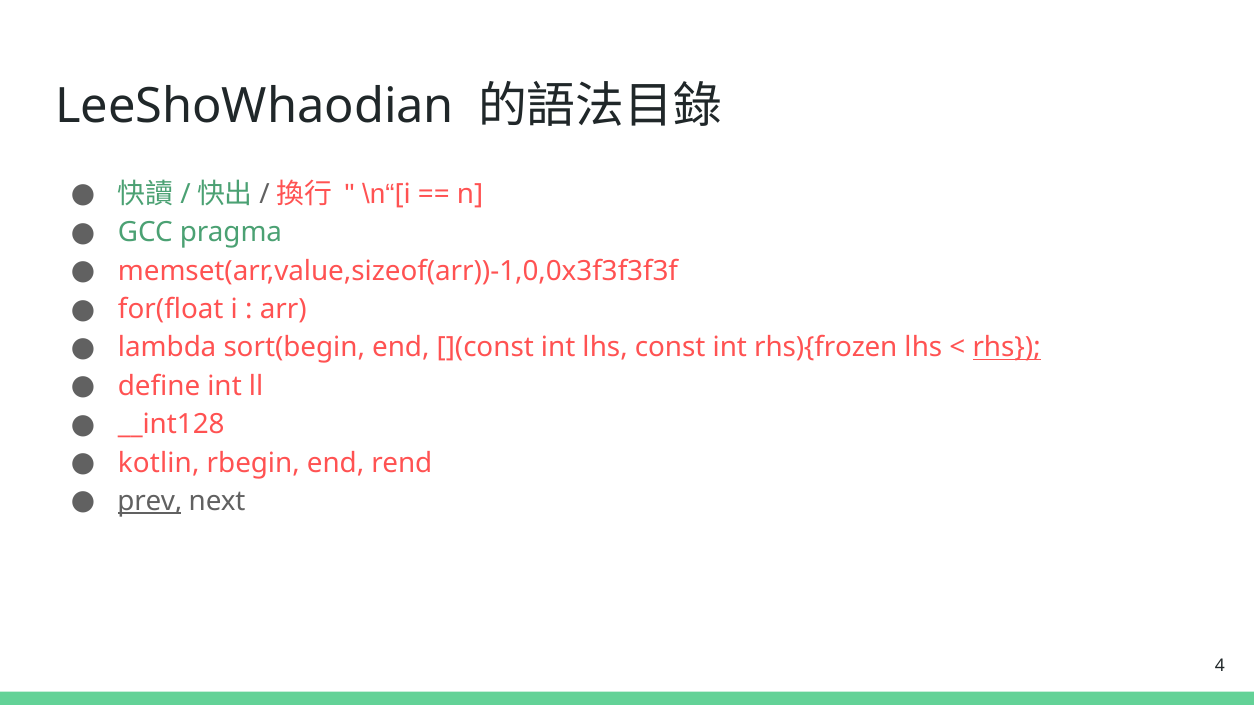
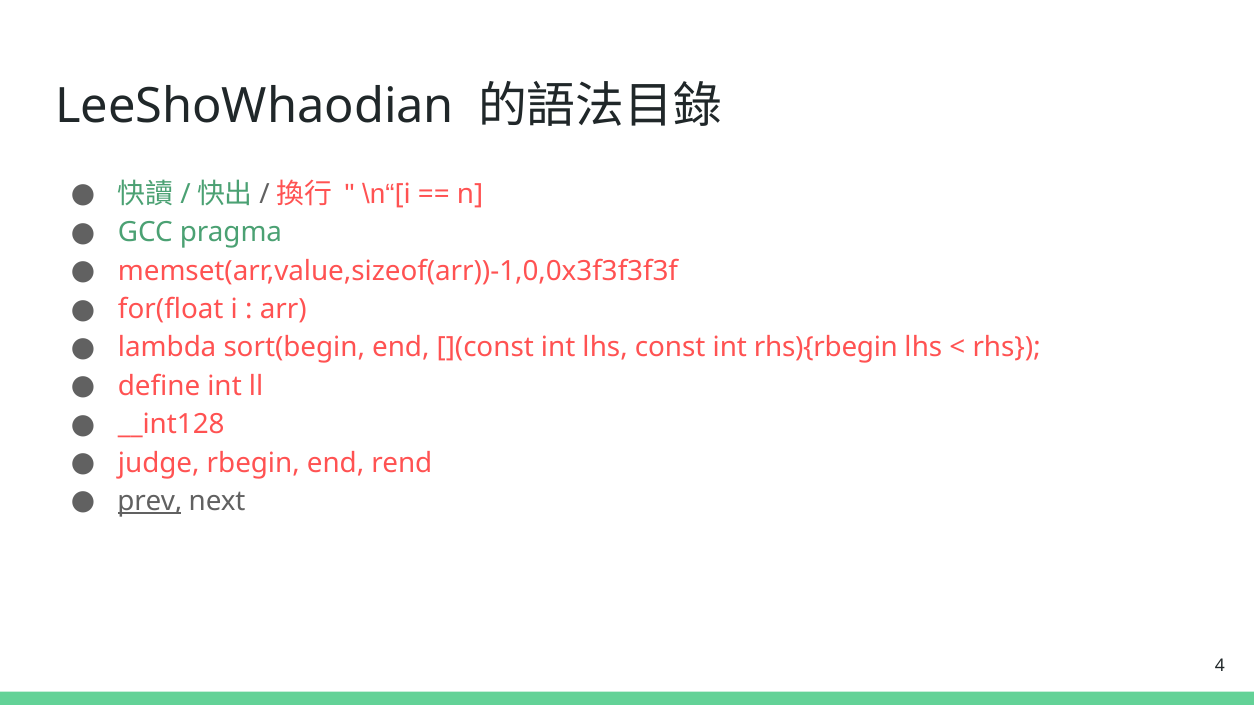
rhs){frozen: rhs){frozen -> rhs){rbegin (826, 348)
rhs underline: present -> none (1007, 348)
kotlin: kotlin -> judge (159, 463)
